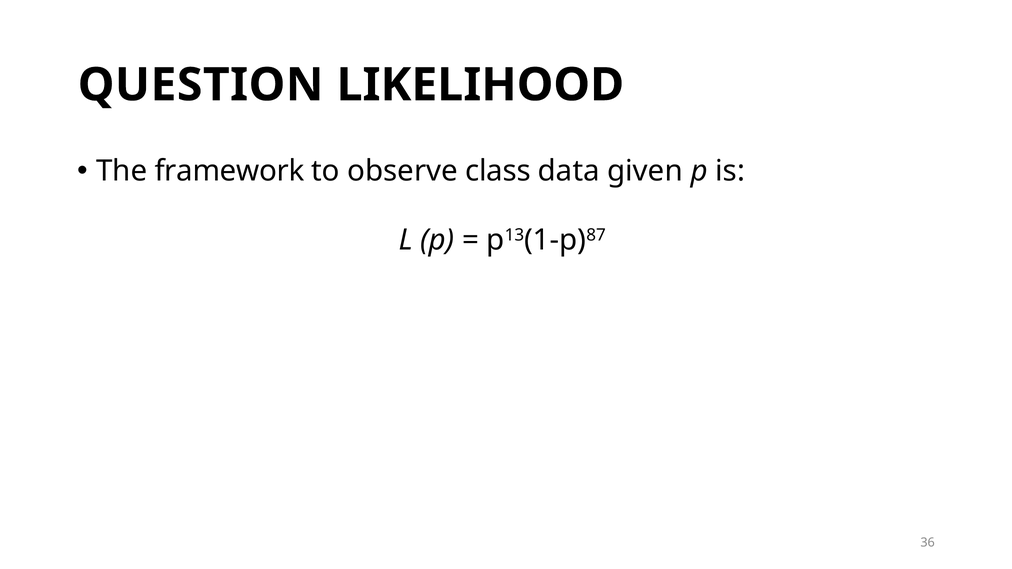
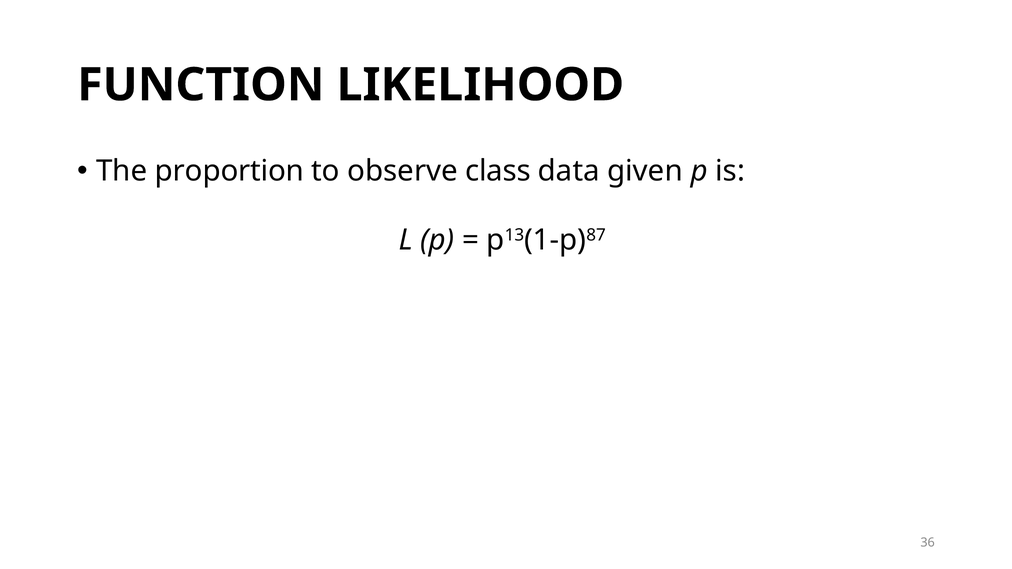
QUESTION: QUESTION -> FUNCTION (201, 85)
framework: framework -> proportion (229, 171)
